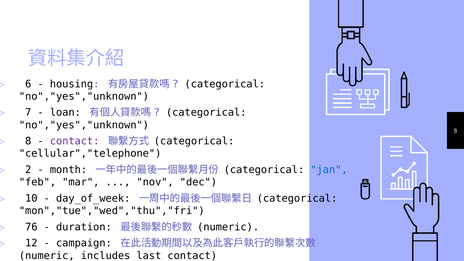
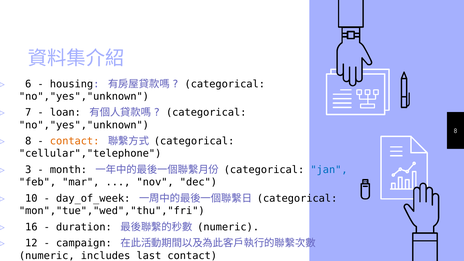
contact colour: purple -> orange (75, 141)
2: 2 -> 3 (28, 170)
76: 76 -> 16 (31, 227)
